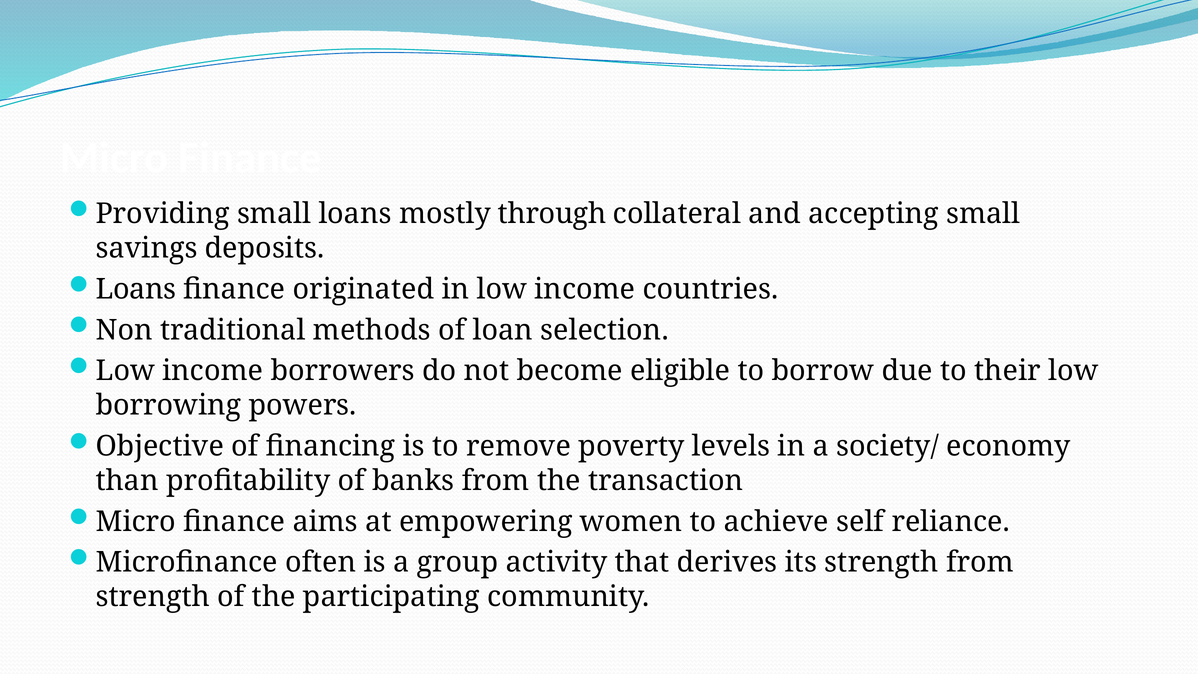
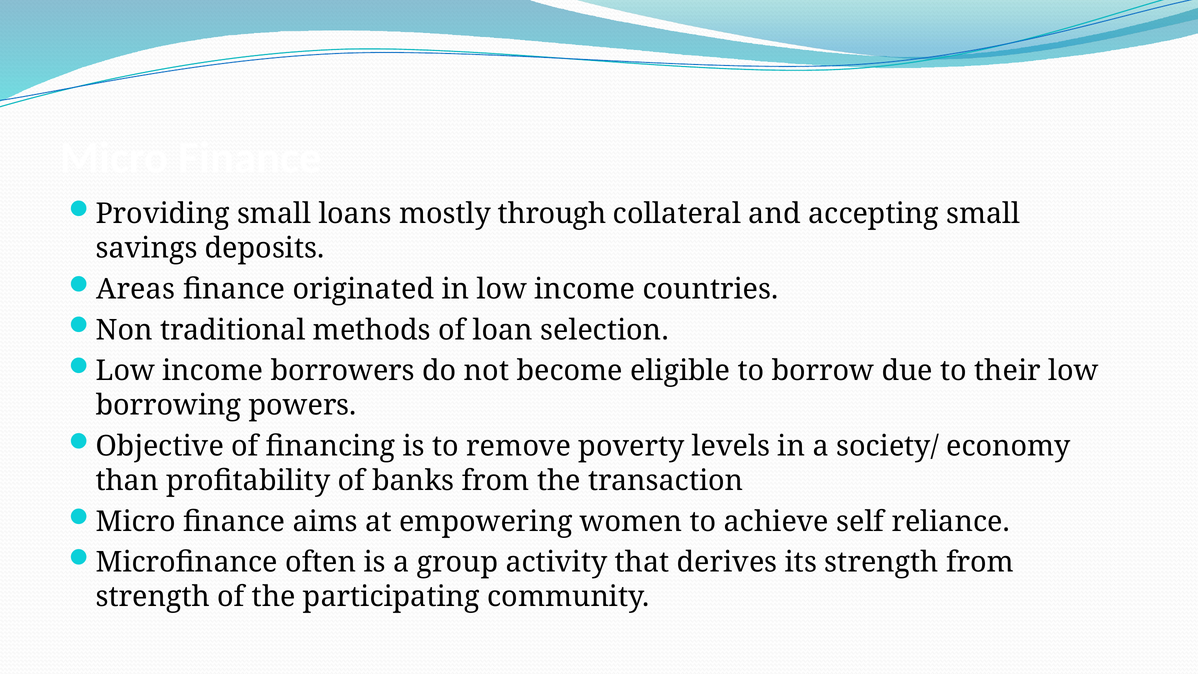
Loans: Loans -> Areas (136, 289)
